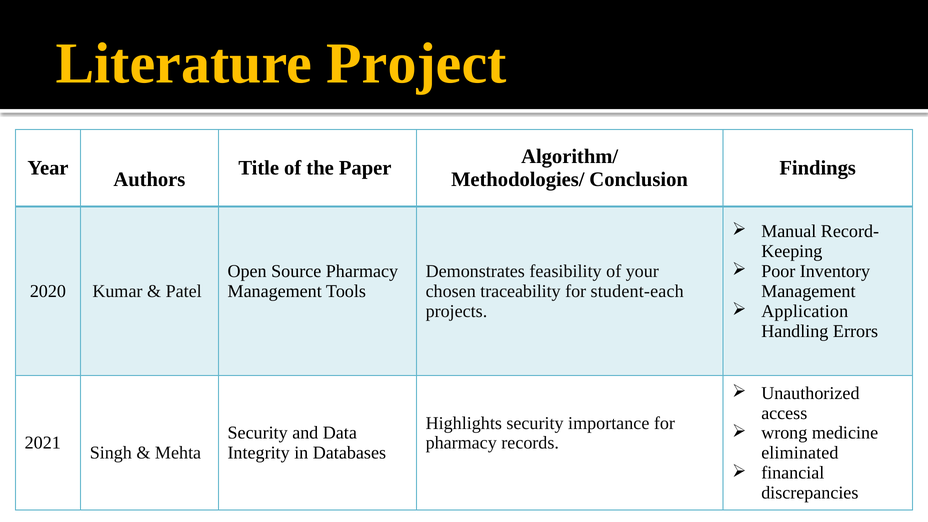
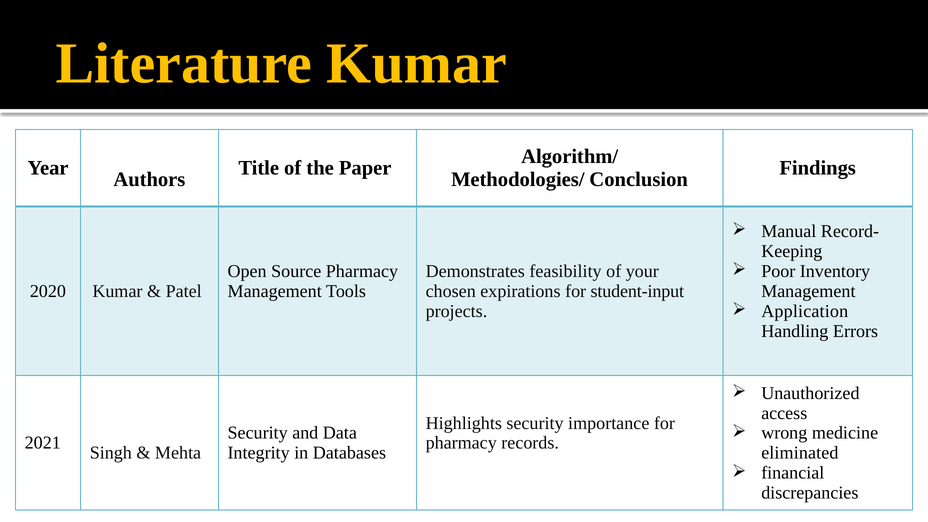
Literature Project: Project -> Kumar (417, 64)
traceability: traceability -> expirations (520, 291)
student-each: student-each -> student-input (637, 291)
